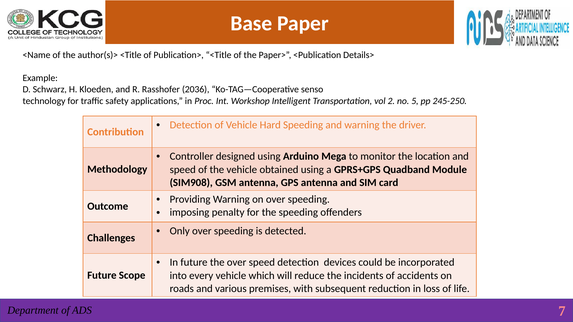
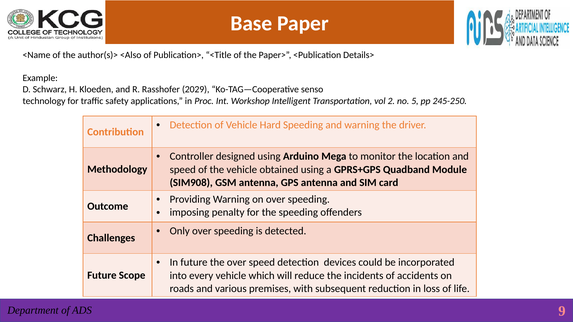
author(s)> <Title: <Title -> <Also (131, 55)
2036: 2036 -> 2029 (196, 90)
7: 7 -> 9 (562, 311)
